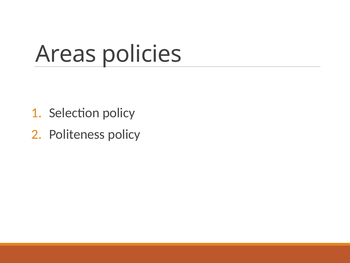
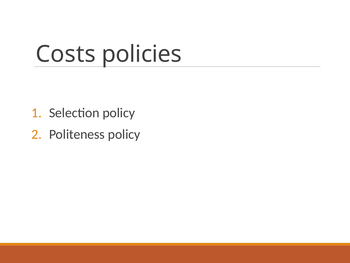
Areas: Areas -> Costs (66, 54)
